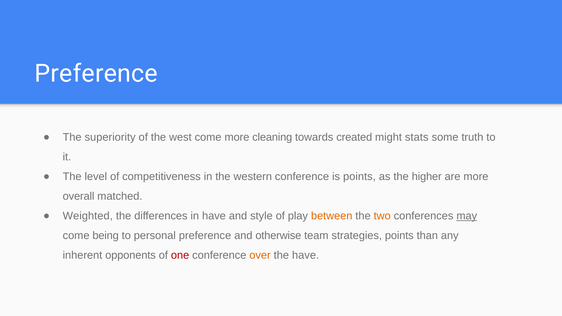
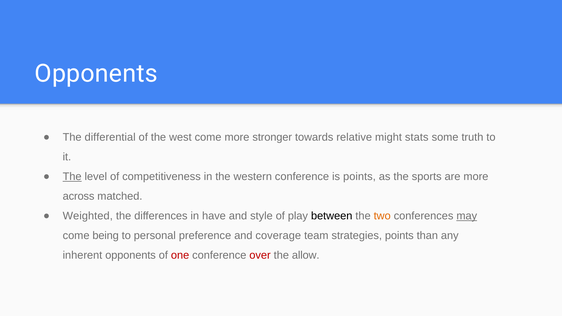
Preference: Preference -> Opponents (96, 74)
superiority: superiority -> differential (110, 137)
cleaning: cleaning -> stronger (272, 137)
created: created -> relative (354, 137)
The underline: none -> present (72, 177)
higher: higher -> sports (427, 177)
overall: overall -> across (79, 196)
between colour: orange -> black (332, 216)
otherwise: otherwise -> coverage (278, 236)
over colour: orange -> red (260, 255)
the have: have -> allow (306, 255)
